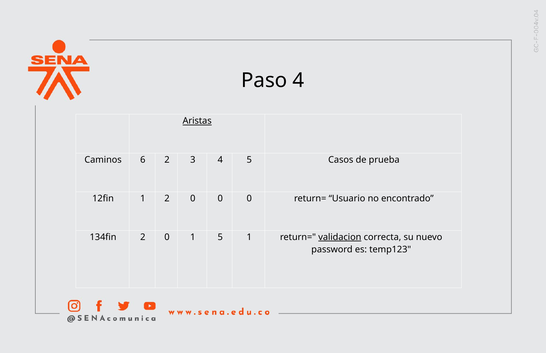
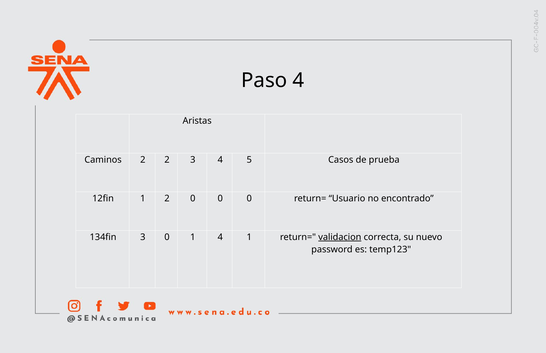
Aristas underline: present -> none (197, 121)
Caminos 6: 6 -> 2 (143, 160)
134fin 2: 2 -> 3 (143, 237)
1 5: 5 -> 4 (220, 237)
